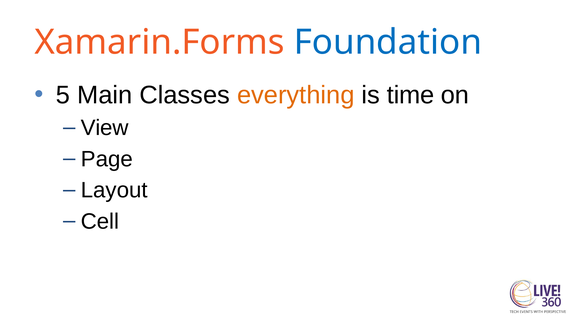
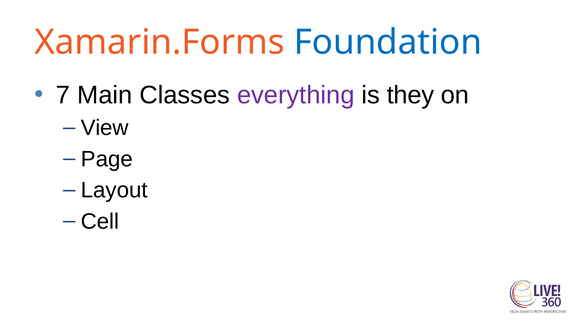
5: 5 -> 7 (63, 95)
everything colour: orange -> purple (296, 95)
time: time -> they (411, 95)
